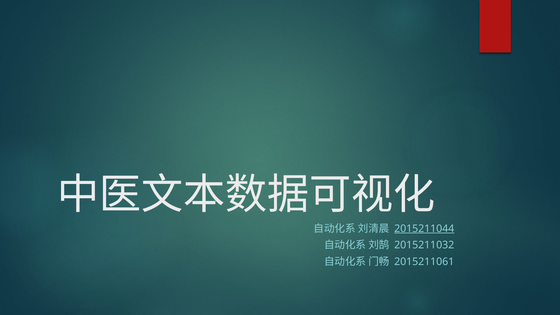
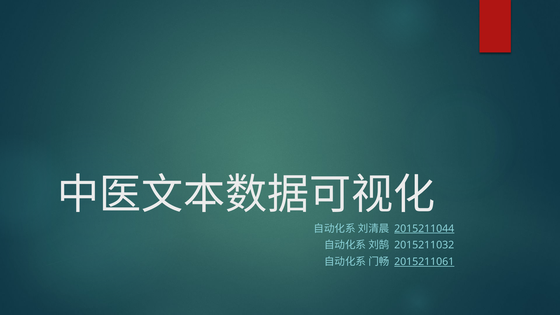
2015211061 underline: none -> present (424, 262)
